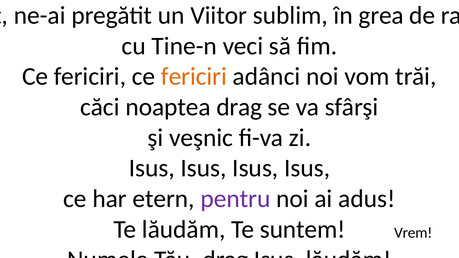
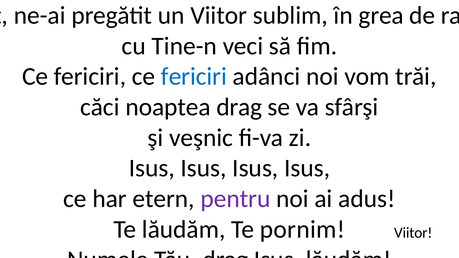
fericiri colour: orange -> blue (194, 77)
suntem: suntem -> pornim (303, 230)
Vrem: Vrem -> Viitor (413, 233)
